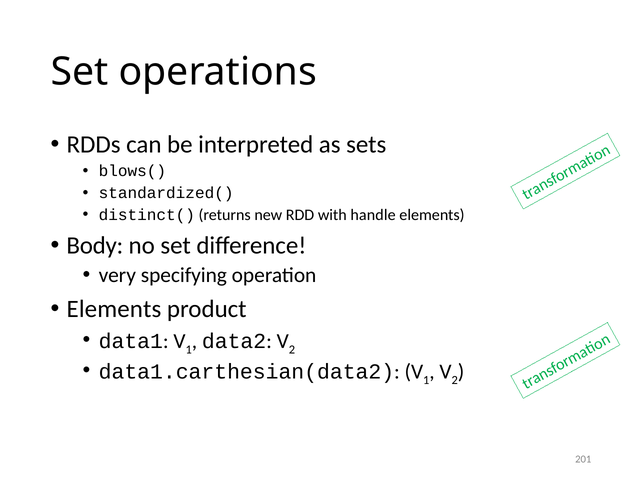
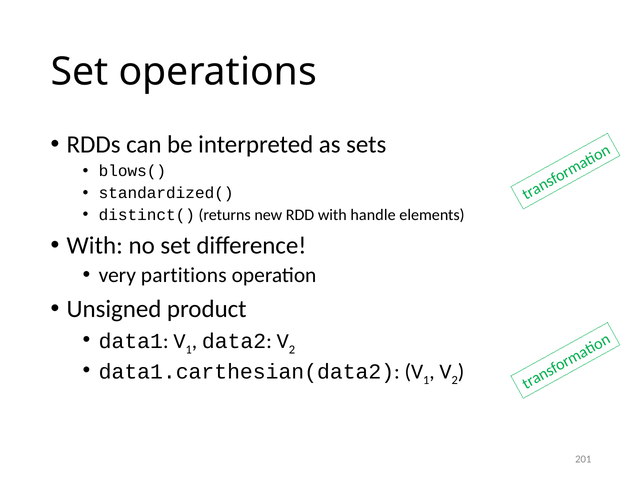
Body: Body -> With (95, 246)
specifying: specifying -> partitions (184, 275)
Elements: Elements -> Unsigned (114, 309)
